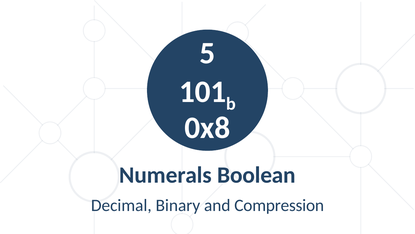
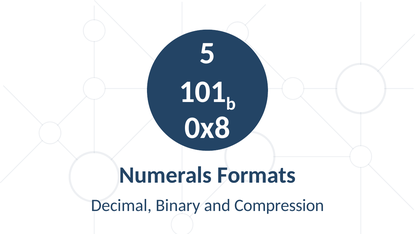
Boolean: Boolean -> Formats (256, 175)
